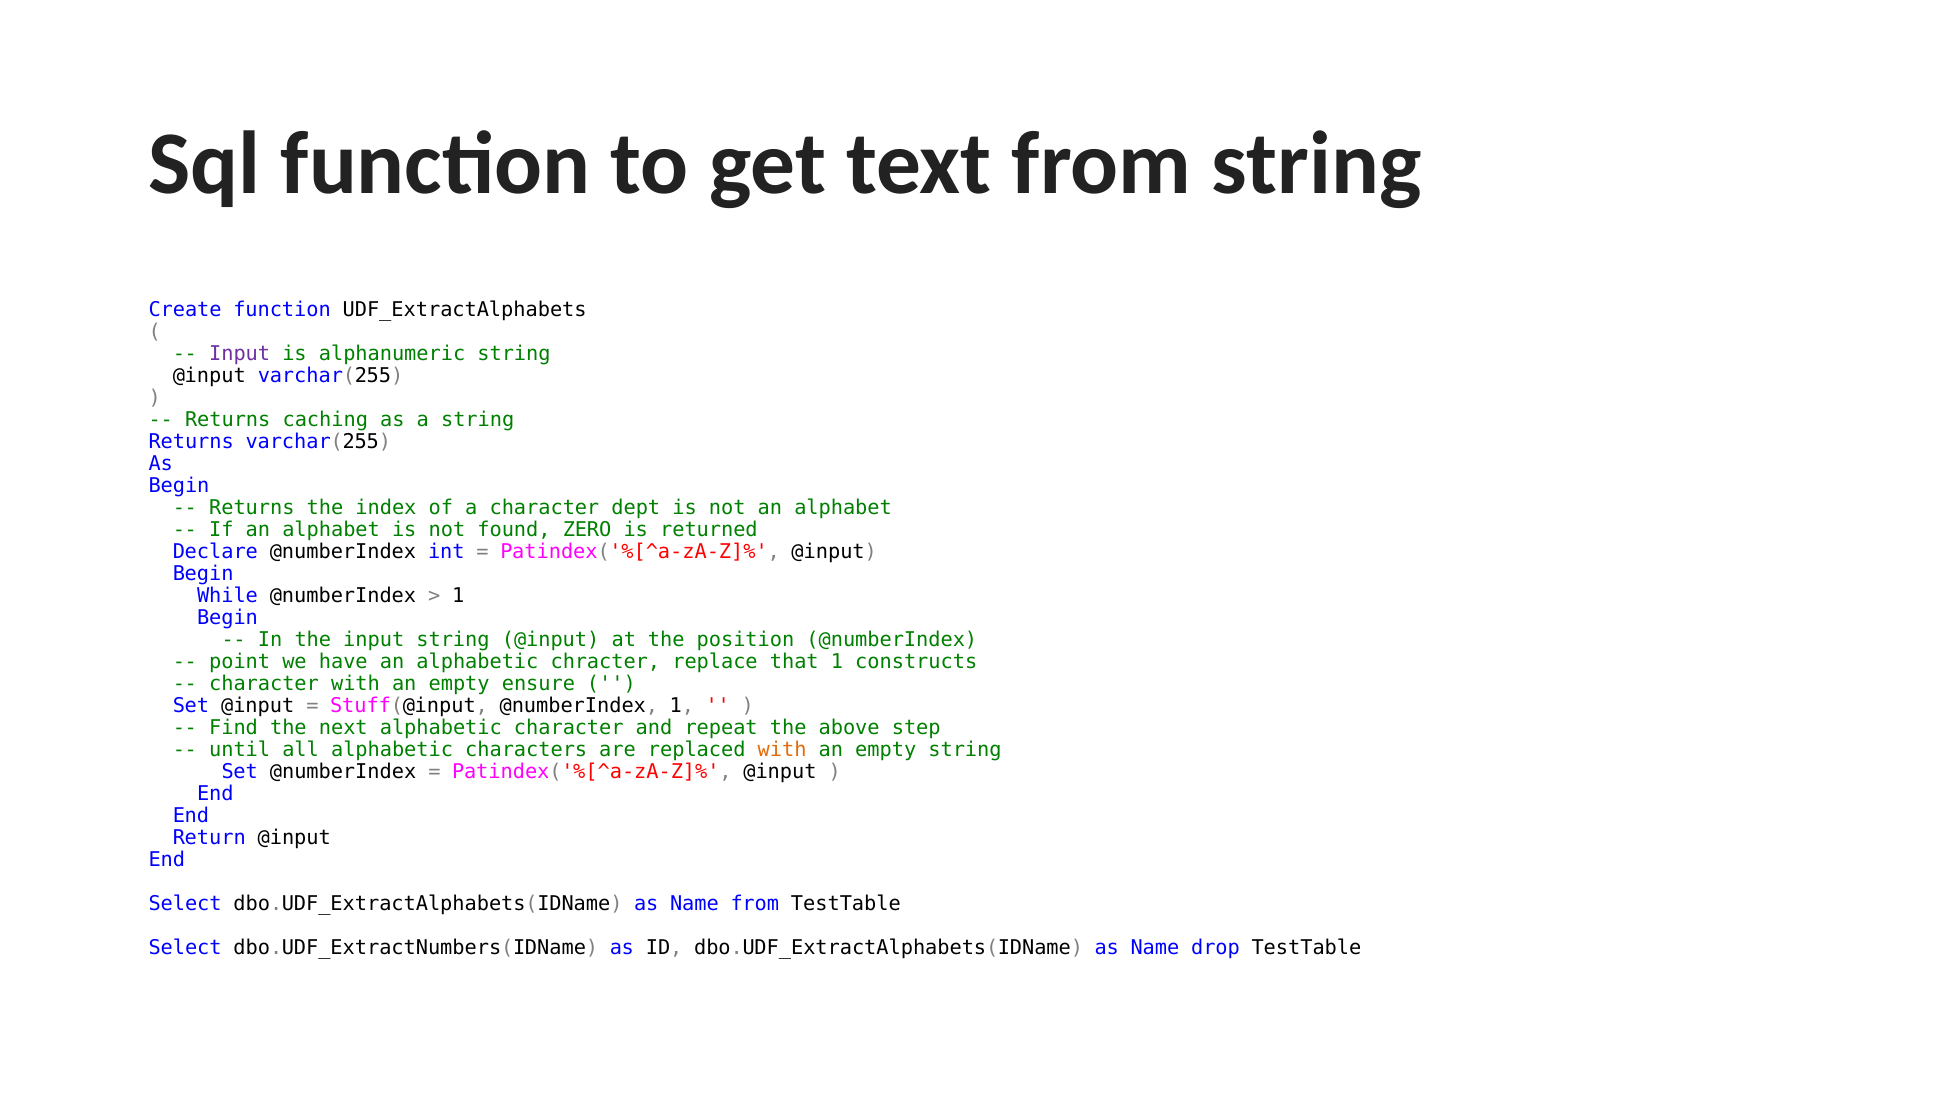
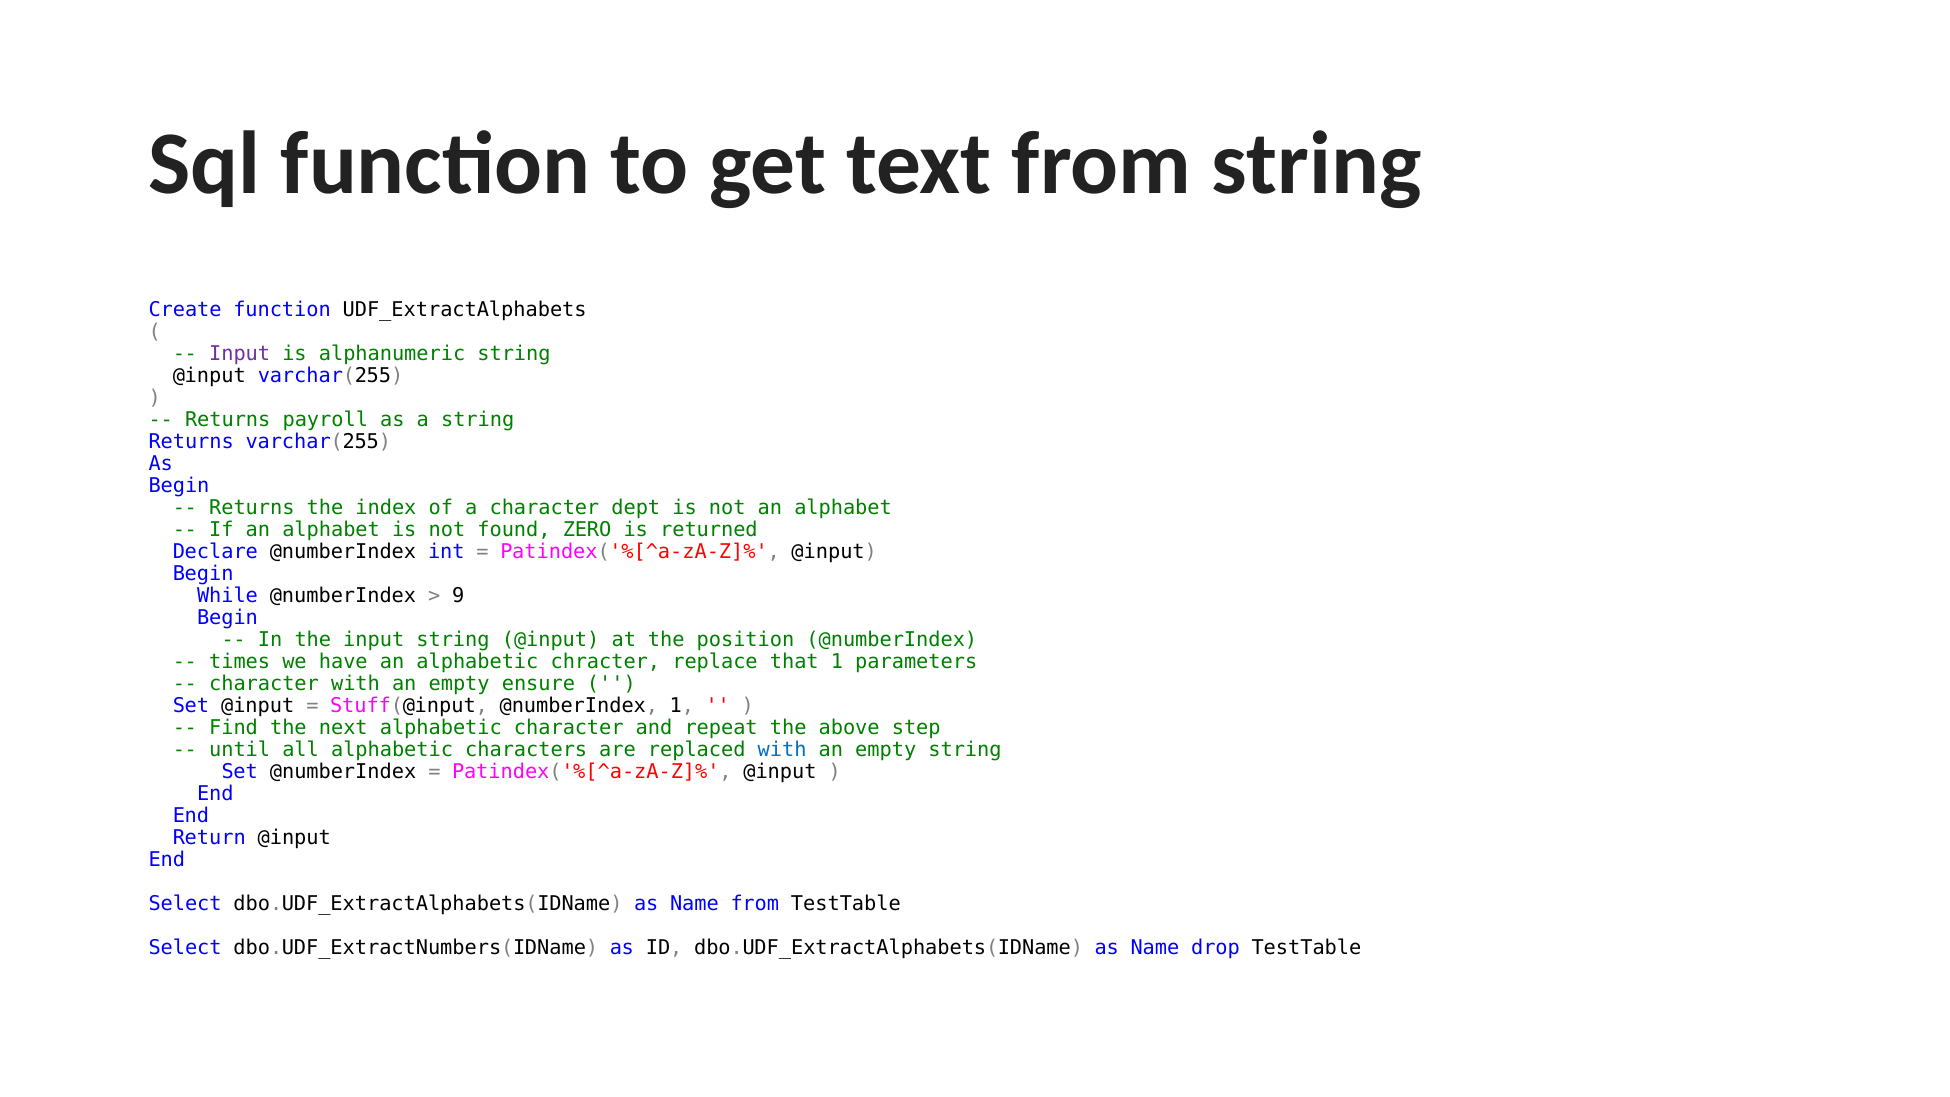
caching: caching -> payroll (325, 420)
1: 1 -> 9 (458, 596)
point: point -> times (240, 662)
constructs: constructs -> parameters (916, 662)
with colour: orange -> blue (782, 750)
